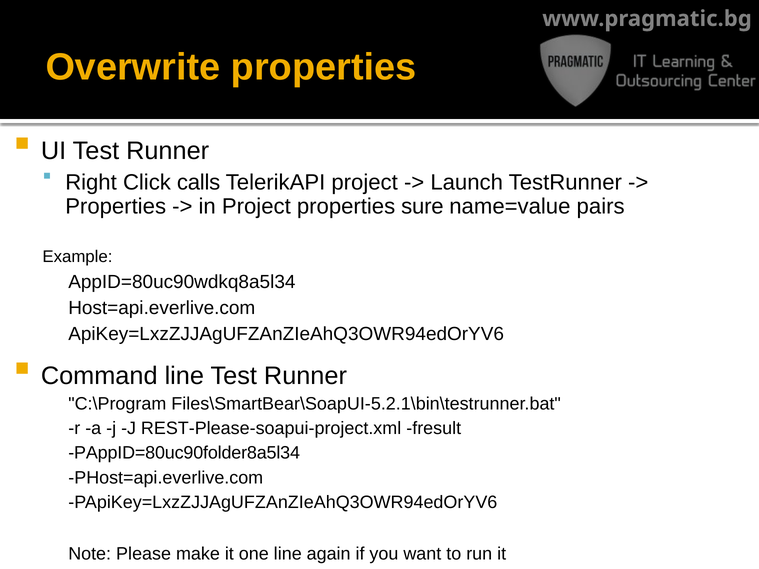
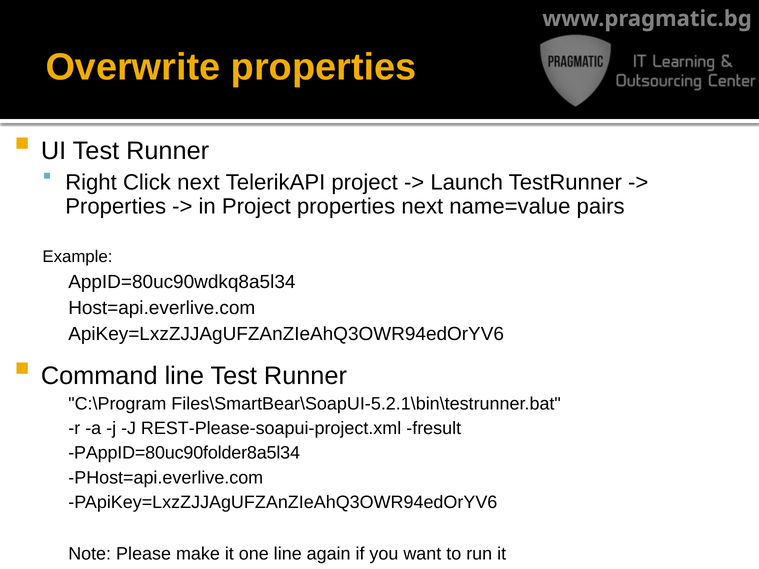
Click calls: calls -> next (198, 183)
properties sure: sure -> next (422, 207)
